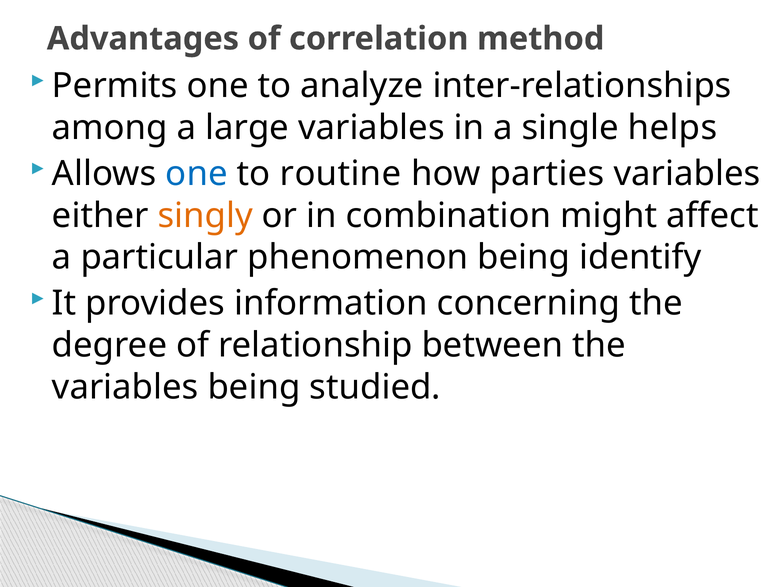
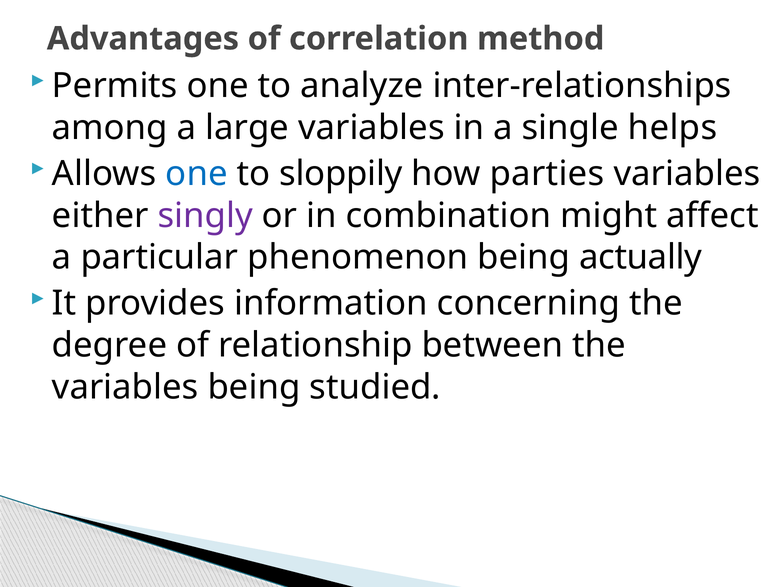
routine: routine -> sloppily (341, 174)
singly colour: orange -> purple (205, 215)
identify: identify -> actually (641, 257)
